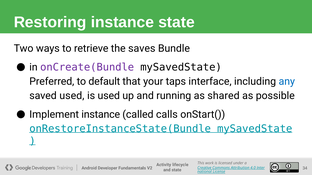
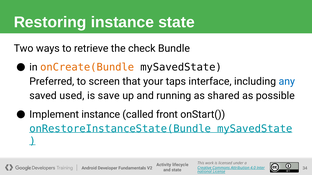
saves: saves -> check (142, 49)
onCreate(Bundle colour: purple -> orange (87, 67)
default: default -> screen (104, 82)
is used: used -> save (109, 96)
calls: calls -> front (167, 115)
